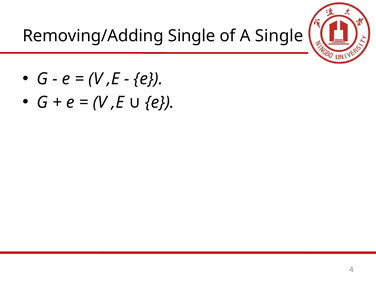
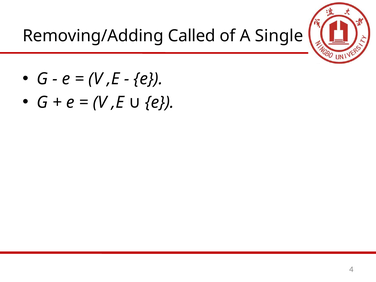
Removing/Adding Single: Single -> Called (192, 36)
